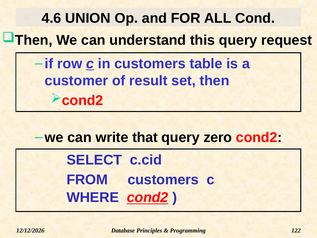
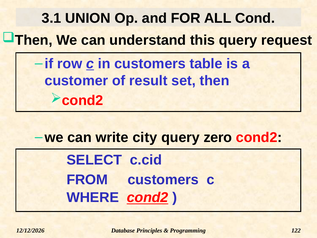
4.6: 4.6 -> 3.1 (52, 18)
that: that -> city (145, 137)
